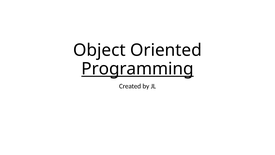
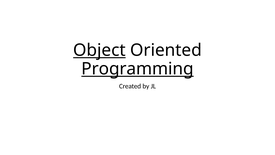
Object underline: none -> present (99, 50)
